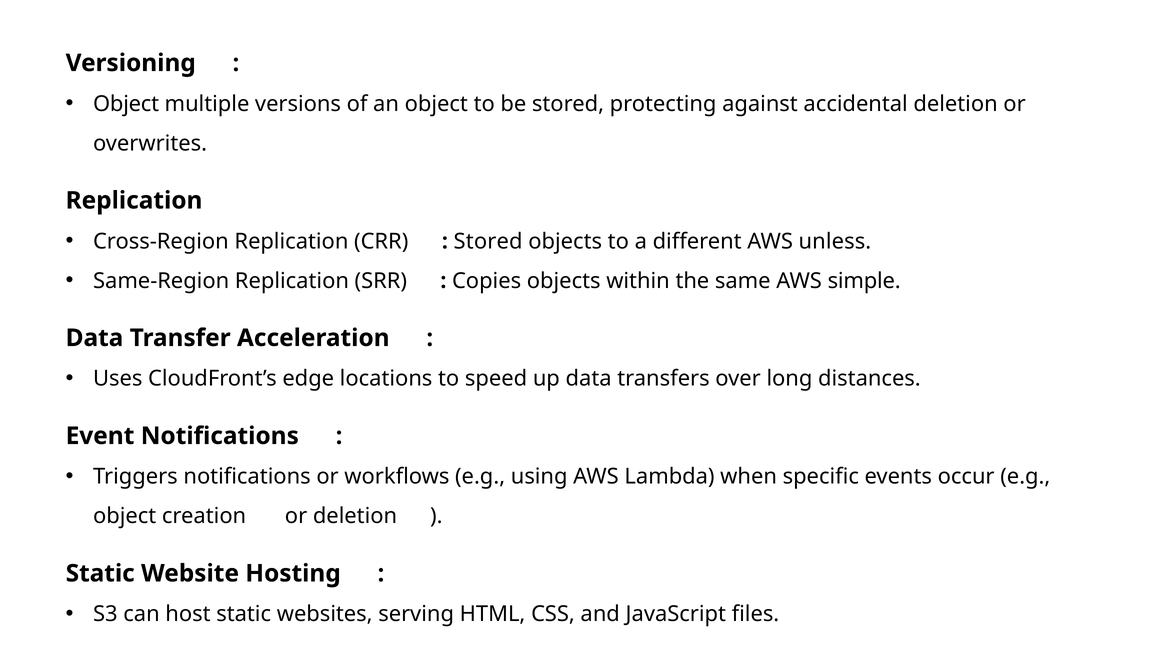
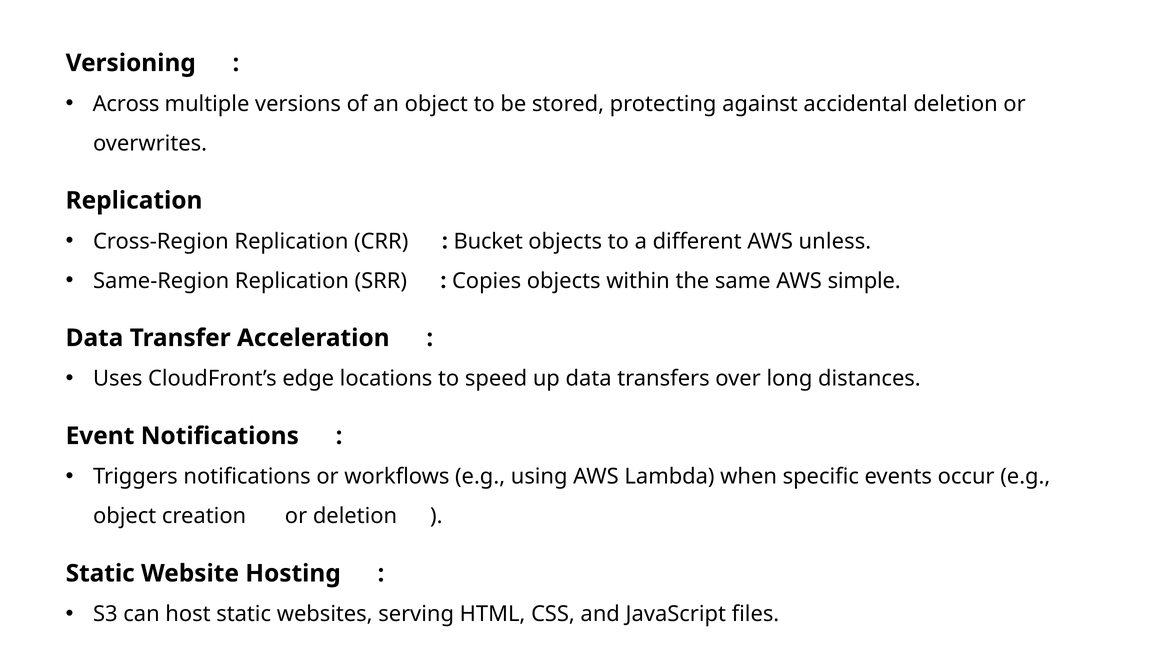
Object: Object -> Across (126, 104)
Stored: Stored -> Bucket (488, 241)
